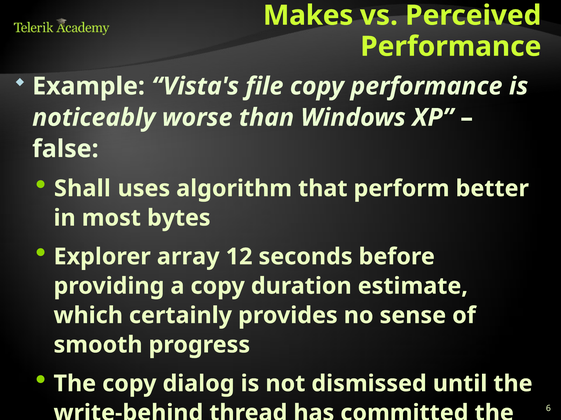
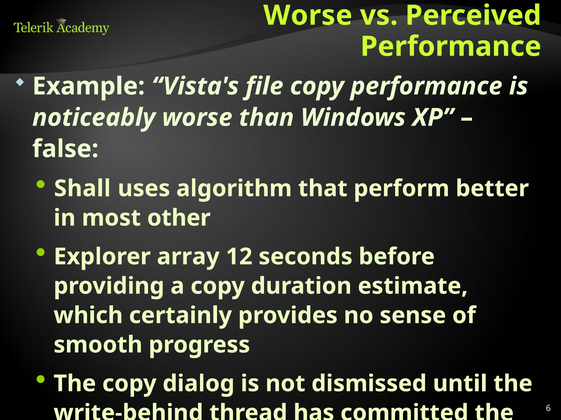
Makes: Makes -> Worse (308, 16)
bytes: bytes -> other (179, 218)
